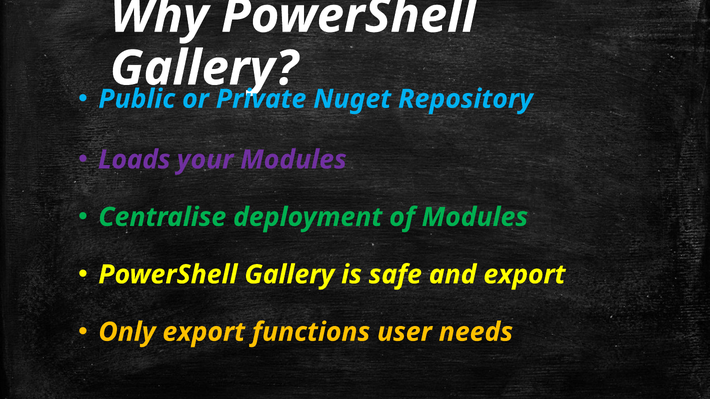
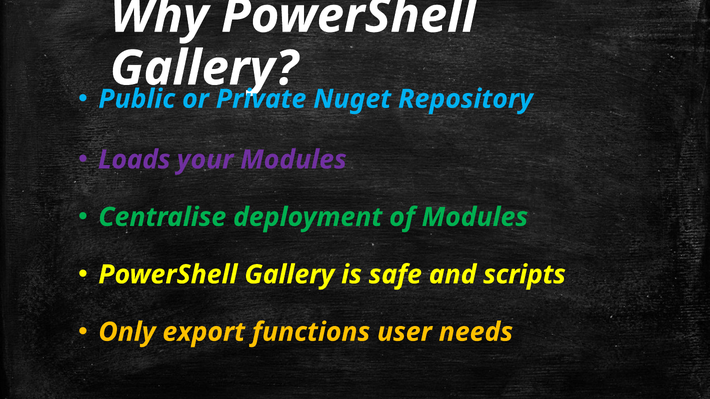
and export: export -> scripts (525, 275)
